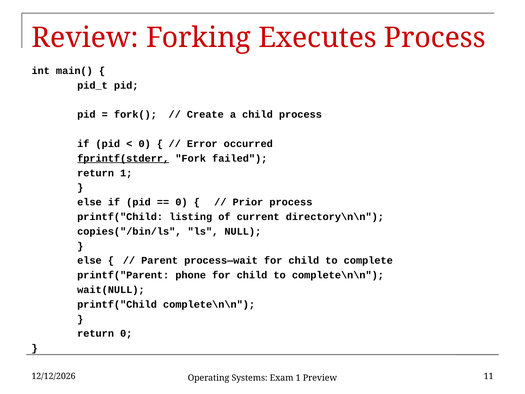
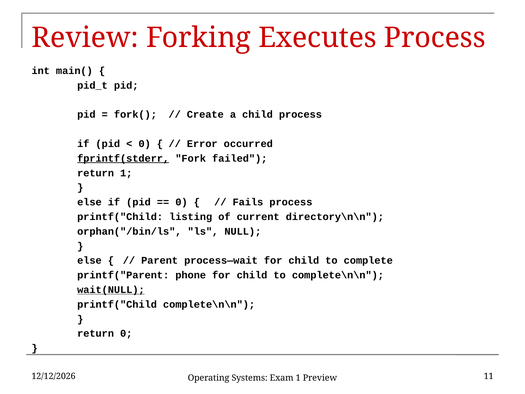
Prior: Prior -> Fails (248, 202)
copies("/bin/ls: copies("/bin/ls -> orphan("/bin/ls (129, 231)
wait(NULL underline: none -> present (111, 290)
